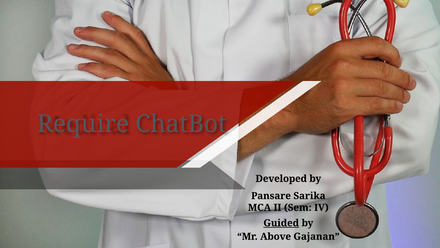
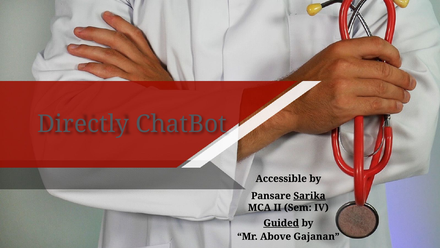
Require: Require -> Directly (83, 124)
Developed: Developed -> Accessible (281, 178)
Sarika underline: none -> present (309, 195)
